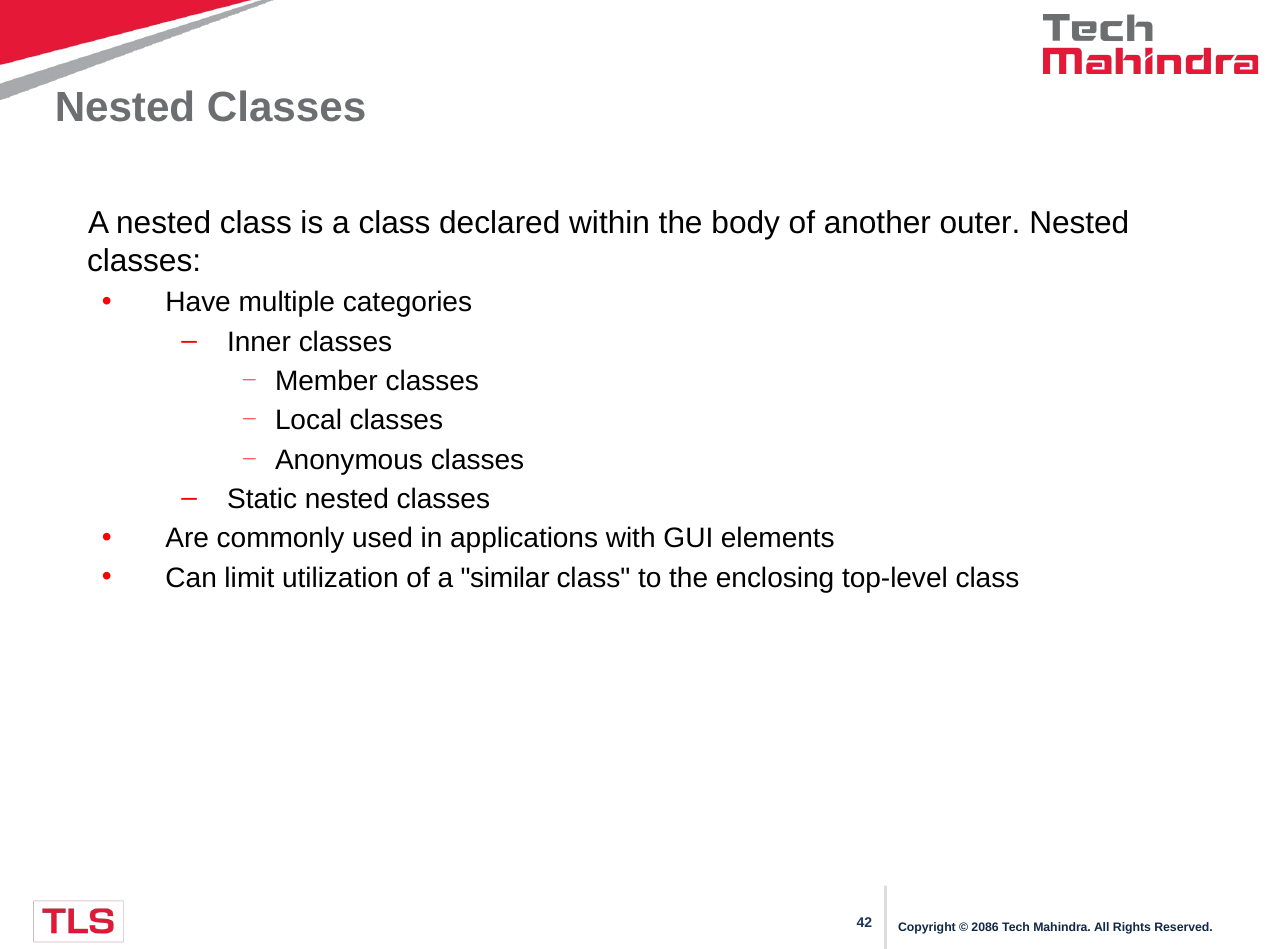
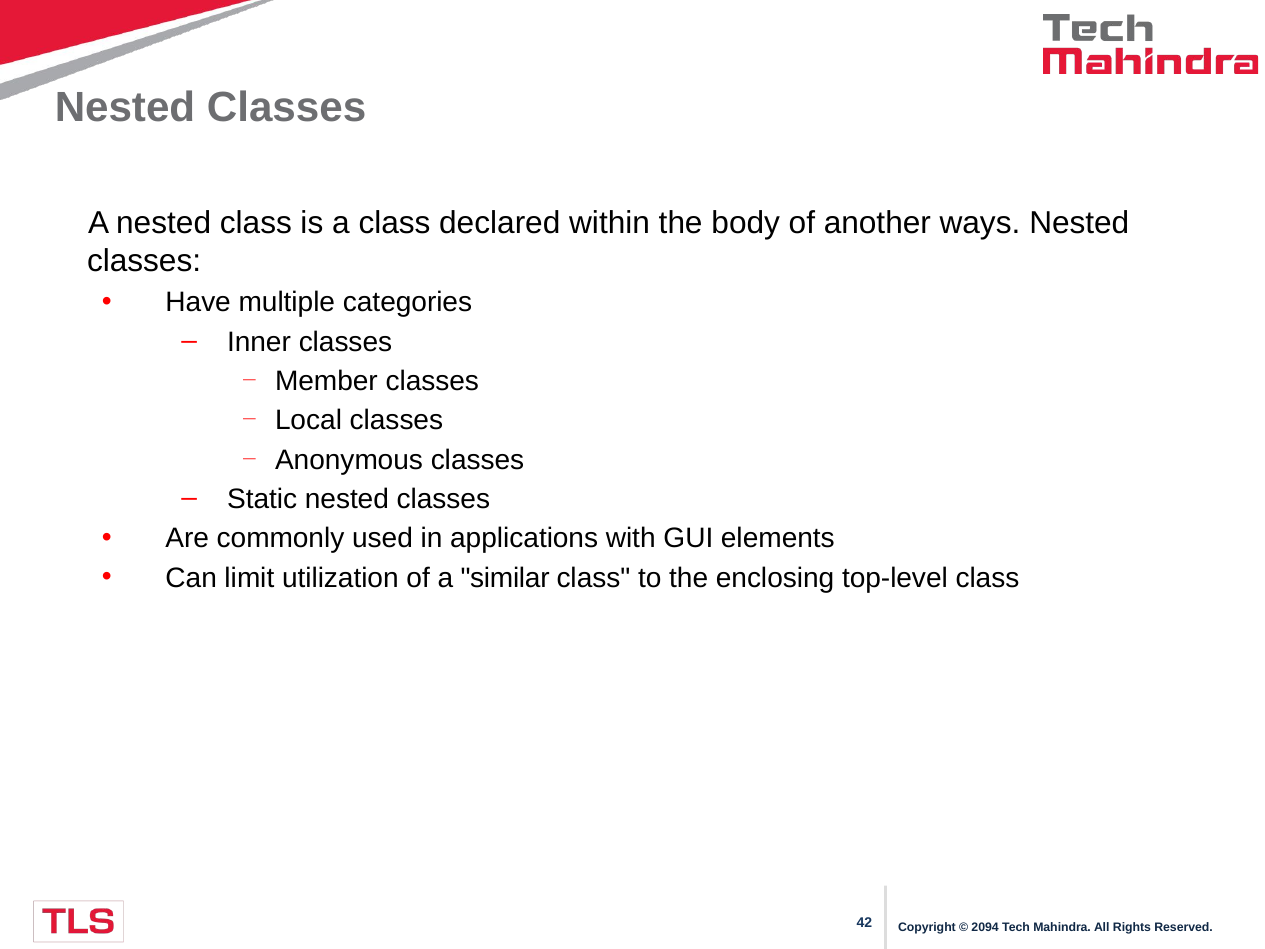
outer: outer -> ways (980, 223)
2086: 2086 -> 2094 (985, 927)
